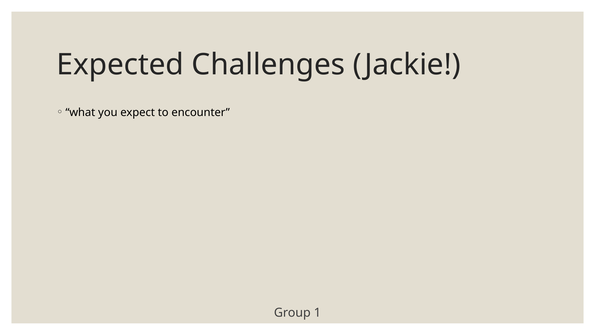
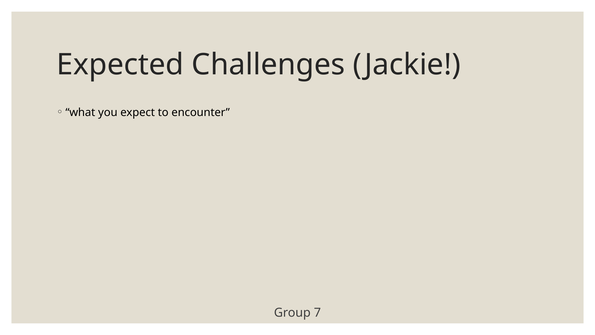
1: 1 -> 7 (317, 312)
